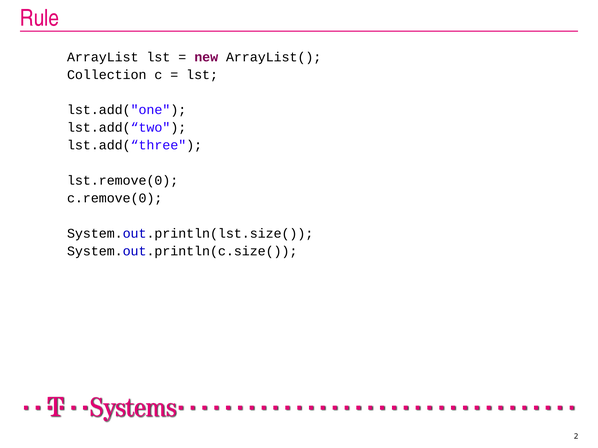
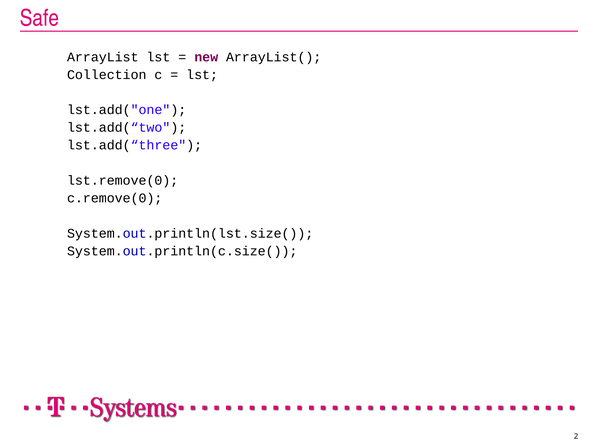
Rule: Rule -> Safe (40, 18)
